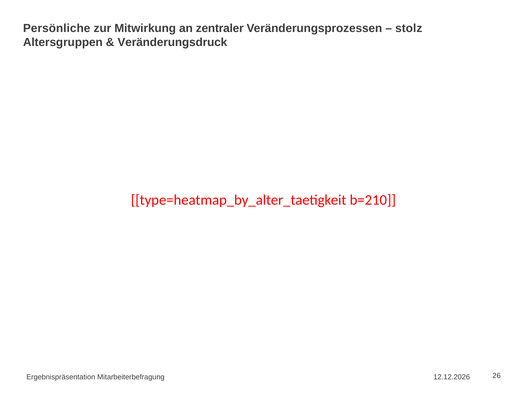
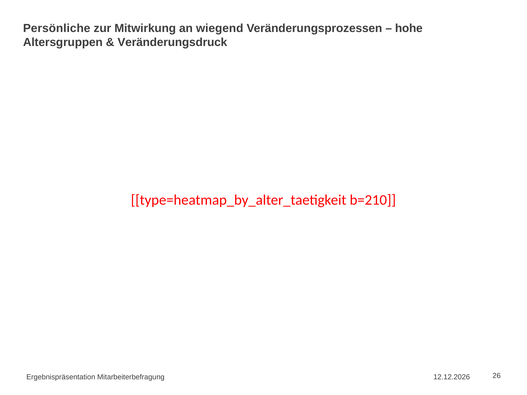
zentraler: zentraler -> wiegend (220, 28)
stolz: stolz -> hohe (409, 28)
